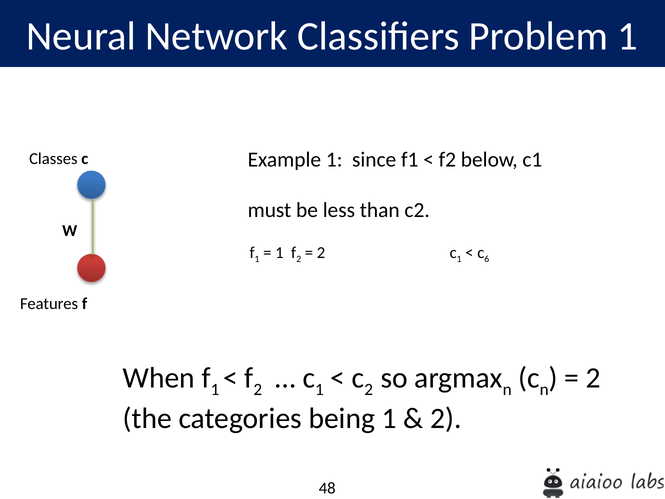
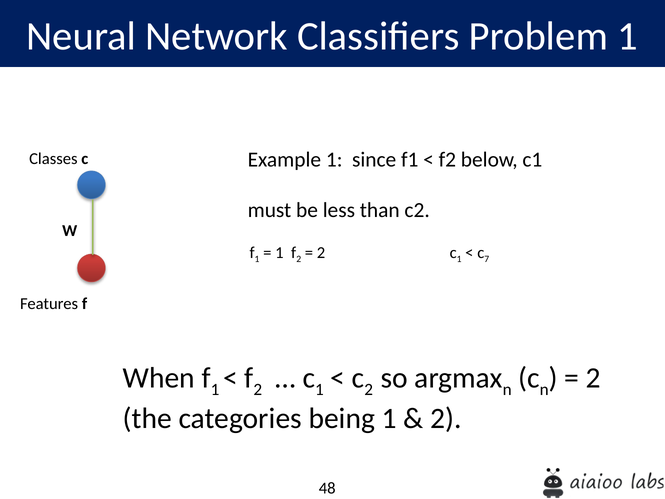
6: 6 -> 7 (487, 259)
